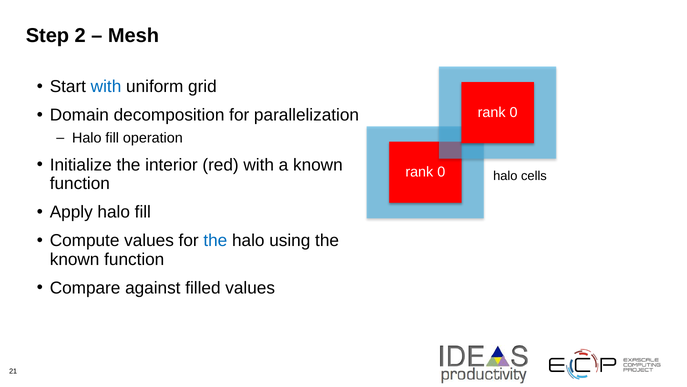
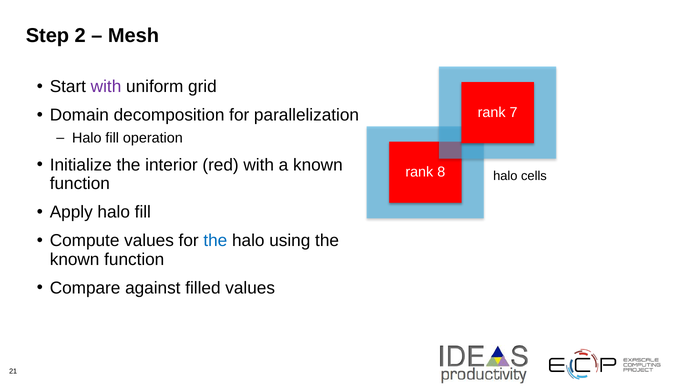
with colour: blue -> purple (106, 86)
0: 0 -> 7 (514, 112)
0: 0 -> 8 (441, 172)
